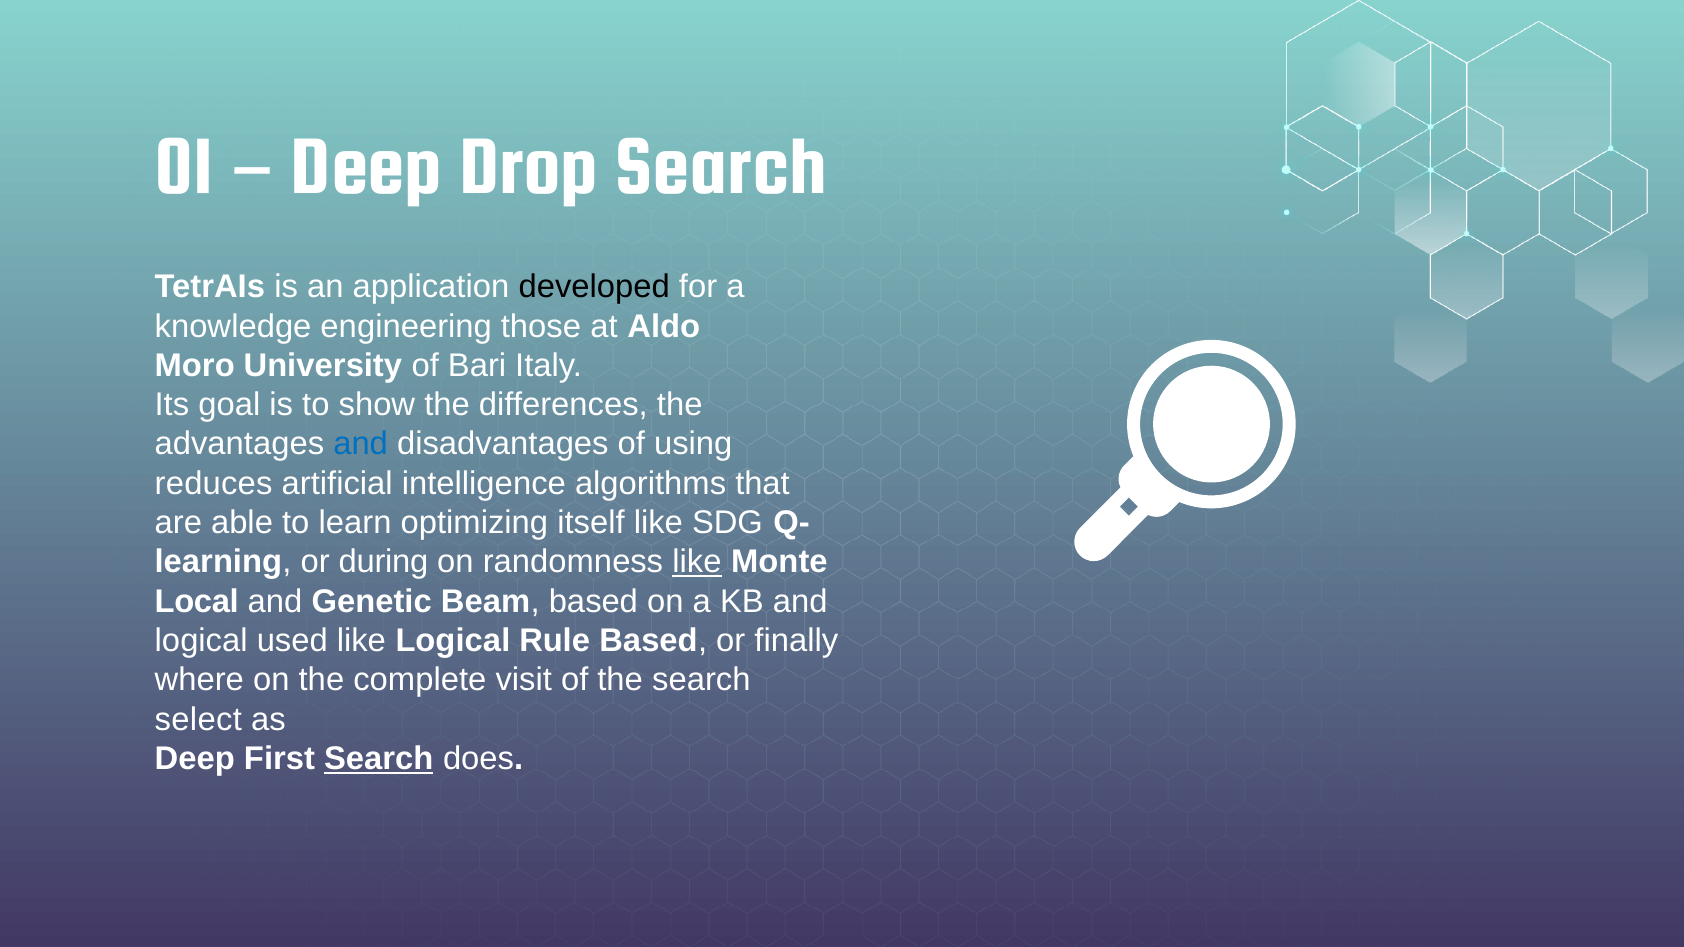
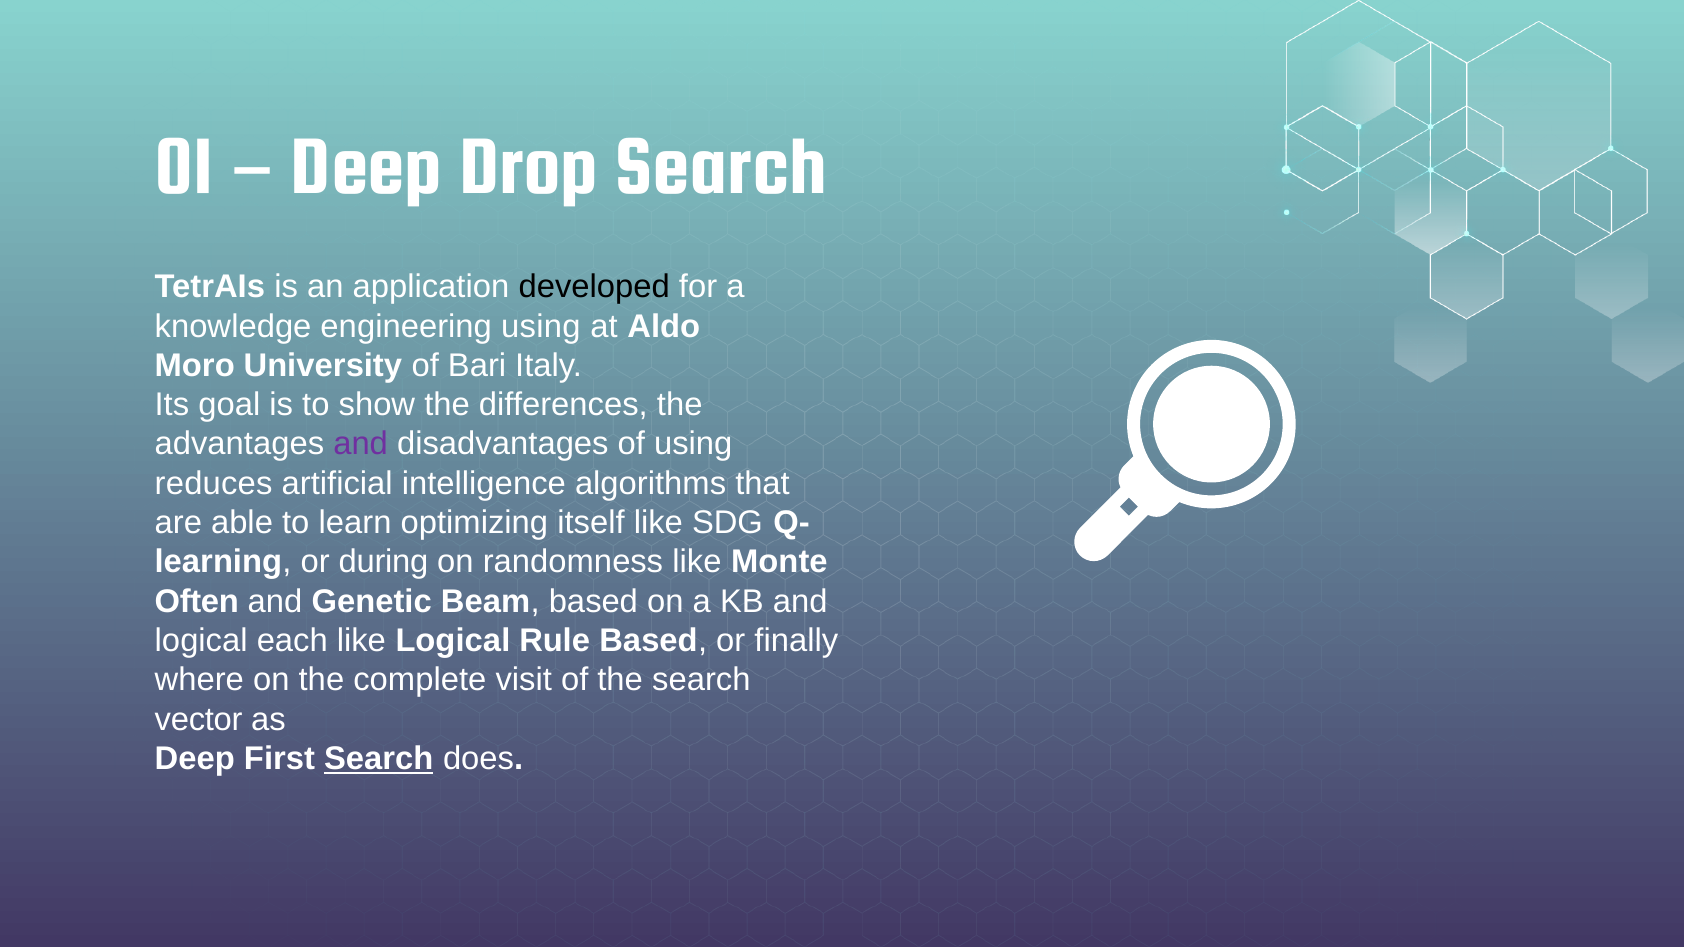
engineering those: those -> using (541, 326)
and colour: blue -> purple (361, 444)
like underline: present -> none (697, 562)
Local: Local -> Often (197, 602)
used: used -> each (292, 641)
select: select -> vector (199, 719)
